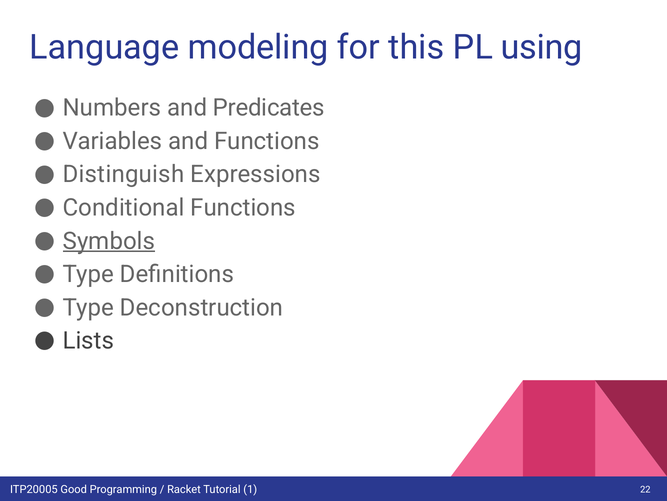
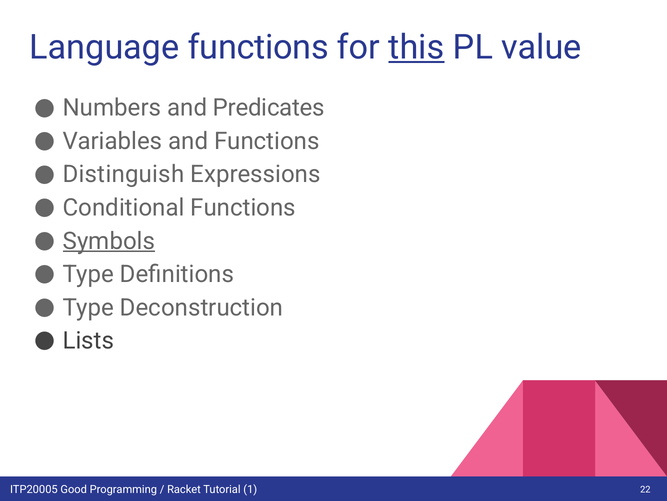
Language modeling: modeling -> functions (258, 47)
this underline: none -> present (416, 47)
using: using -> value (542, 47)
